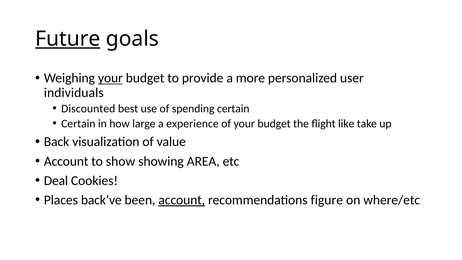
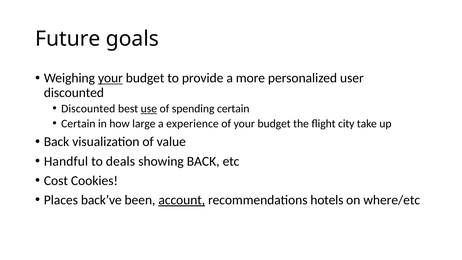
Future underline: present -> none (68, 39)
individuals: individuals -> discounted (74, 93)
use underline: none -> present (149, 109)
like: like -> city (346, 123)
Account: Account -> Handful (66, 161)
show: show -> deals (120, 161)
showing AREA: AREA -> BACK (203, 161)
Deal: Deal -> Cost (56, 181)
figure: figure -> hotels (327, 200)
